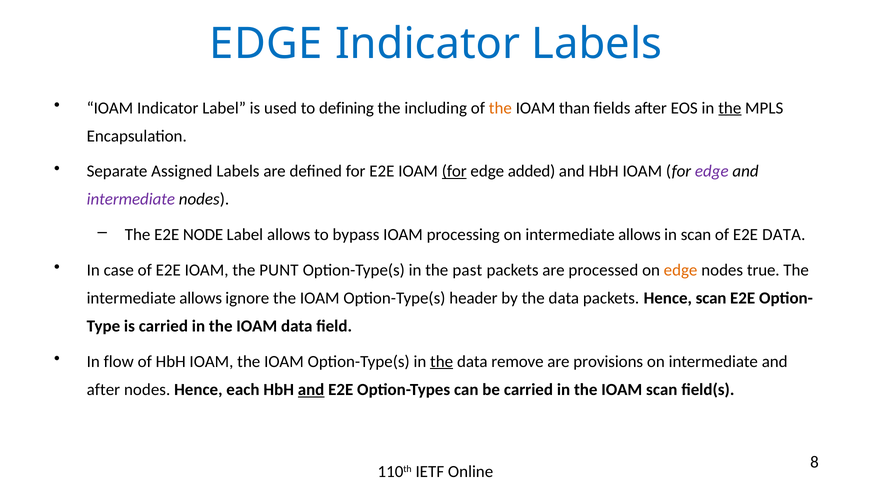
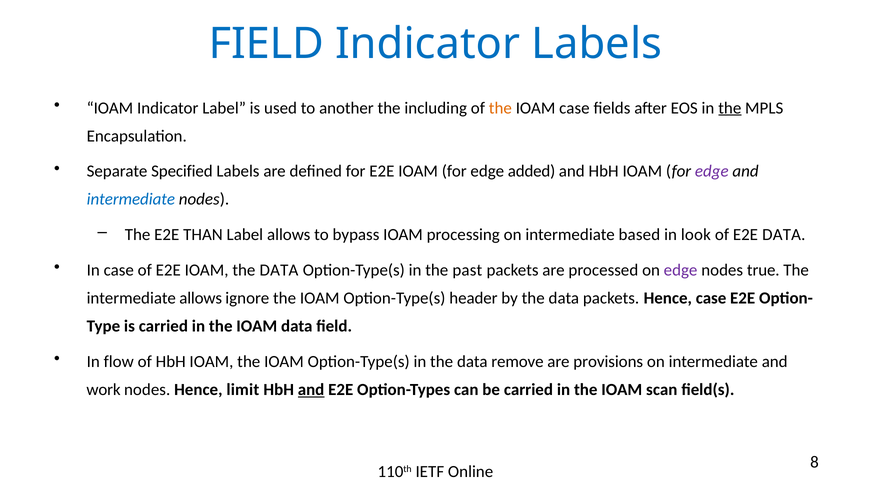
EDGE: EDGE -> FIELD (266, 44)
defining: defining -> another (346, 108)
IOAM than: than -> case (574, 108)
Assigned: Assigned -> Specified (182, 171)
for underline: present -> none (454, 171)
intermediate colour: purple -> blue (131, 199)
NODE: NODE -> THAN (203, 235)
on intermediate allows: allows -> based (639, 235)
in scan: scan -> look (696, 235)
IOAM the PUNT: PUNT -> DATA (279, 270)
edge colour: orange -> purple (681, 270)
Hence scan: scan -> case (711, 298)
the underline: present -> none (442, 361)
after: after -> work (104, 389)
each: each -> limit (243, 389)
